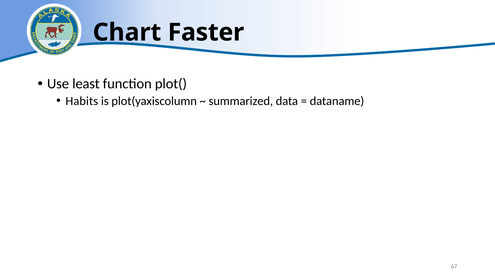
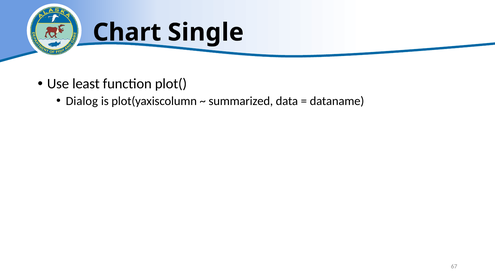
Faster: Faster -> Single (206, 32)
Habits: Habits -> Dialog (82, 101)
